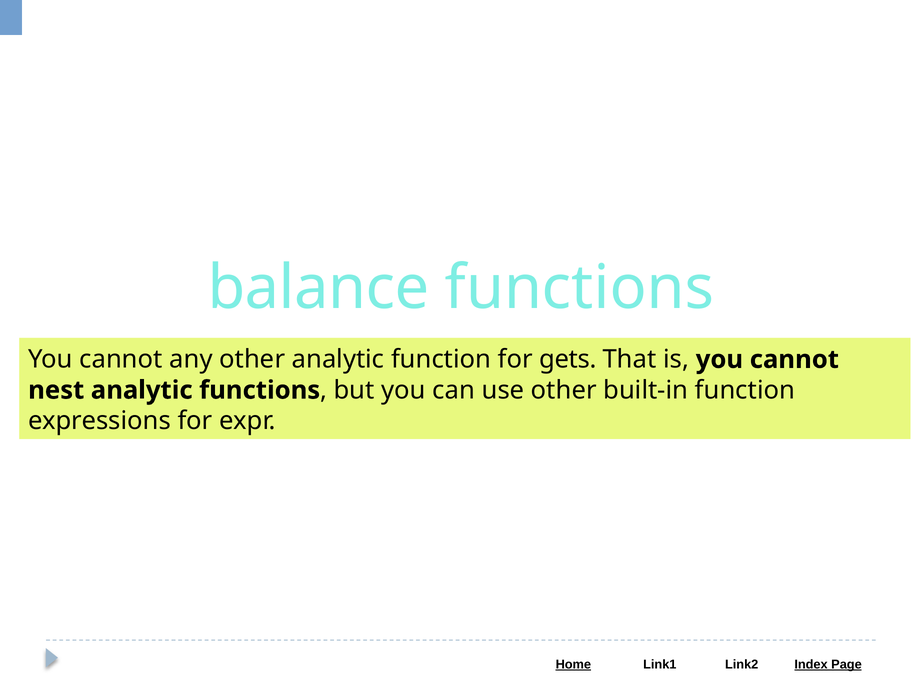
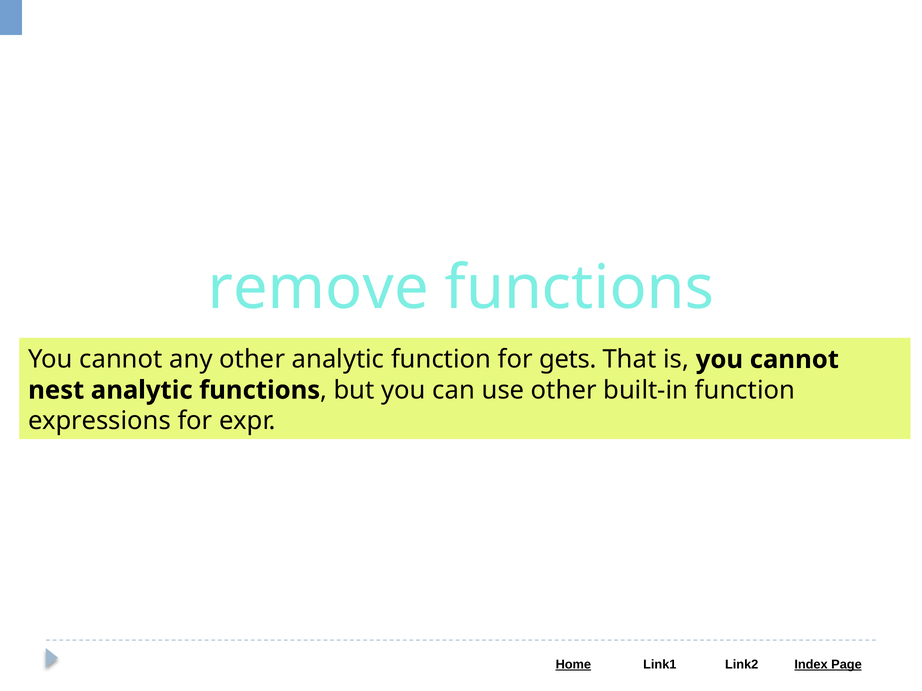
balance: balance -> remove (318, 288)
